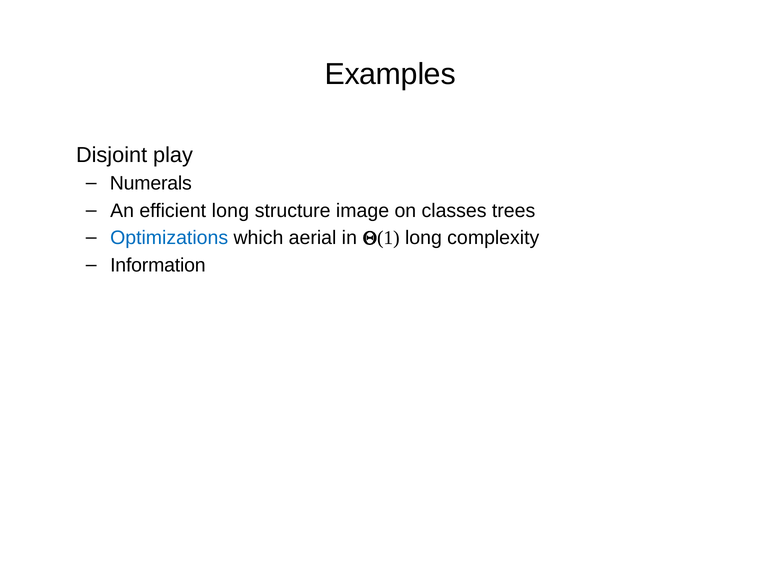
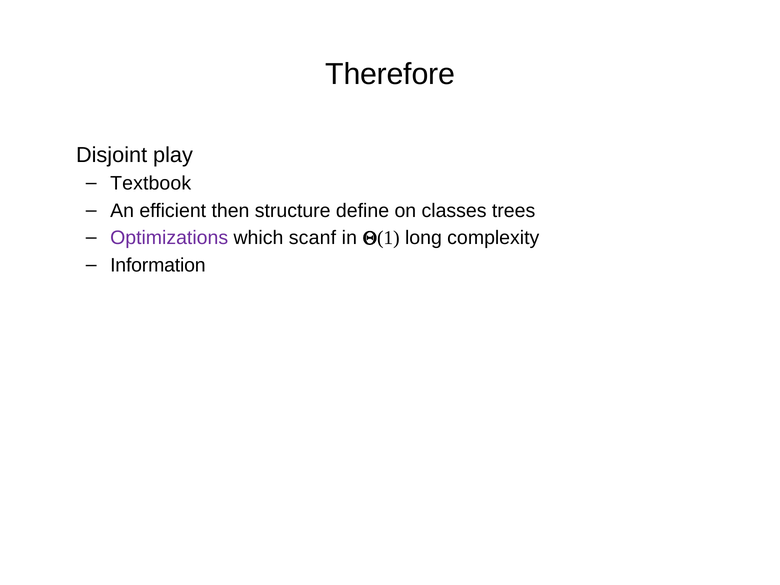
Examples: Examples -> Therefore (390, 74)
Numerals: Numerals -> Textbook (151, 183)
efficient long: long -> then (231, 211)
image: image -> define (363, 211)
Optimizations colour: blue -> purple (169, 238)
aerial: aerial -> scanf (312, 238)
